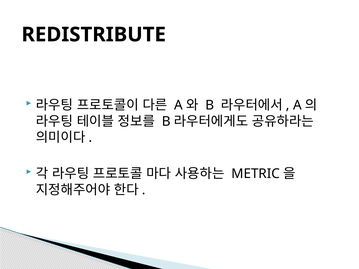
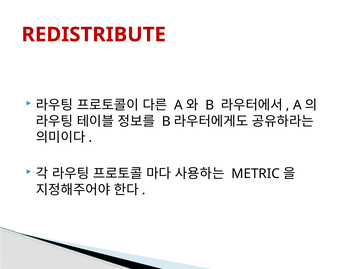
REDISTRIBUTE colour: black -> red (94, 35)
